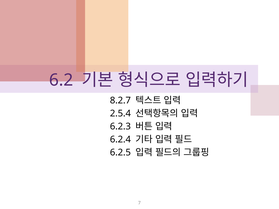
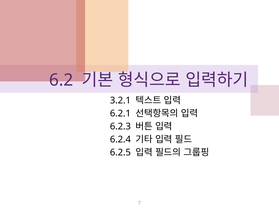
8.2.7: 8.2.7 -> 3.2.1 (120, 101)
2.5.4: 2.5.4 -> 6.2.1 (120, 114)
